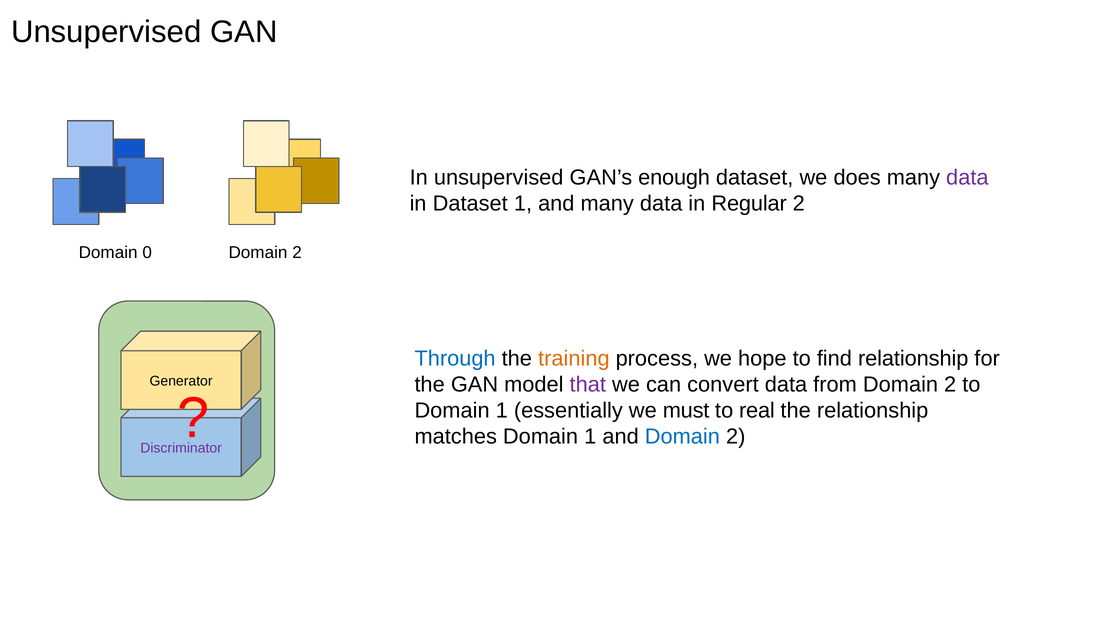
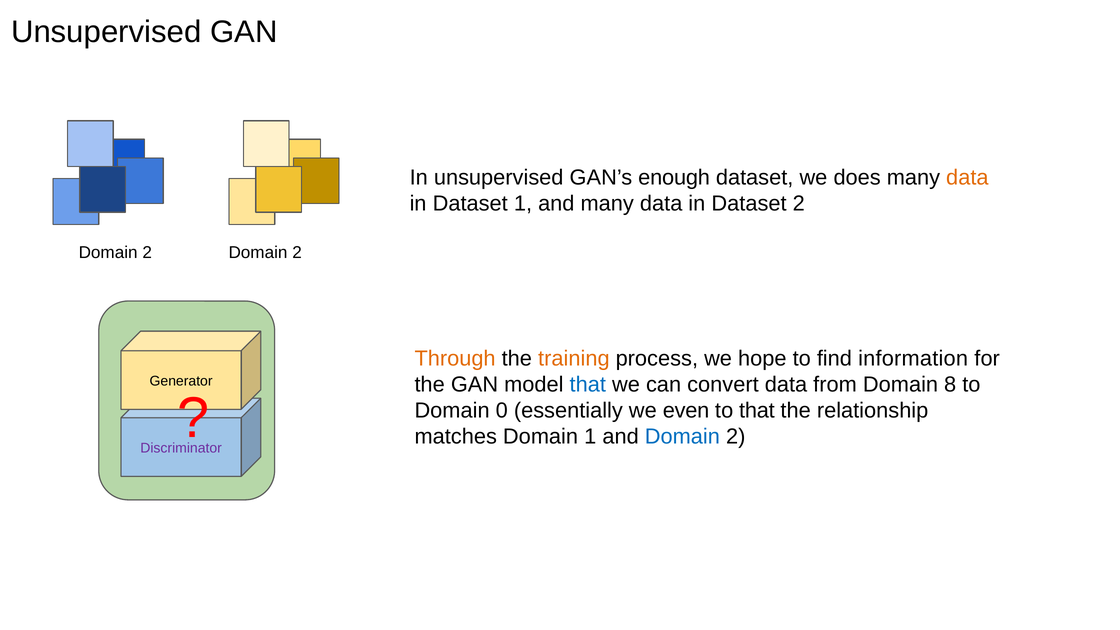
data colour: purple -> orange (967, 177)
Regular: Regular -> Dataset (749, 204)
0: 0 -> 2 (147, 252)
Through colour: blue -> orange (455, 358)
find relationship: relationship -> information (913, 358)
that colour: purple -> blue (588, 385)
from Domain 2: 2 -> 8 (950, 385)
1: 1 -> 0 (502, 411)
must: must -> even (686, 411)
to real: real -> that (757, 411)
